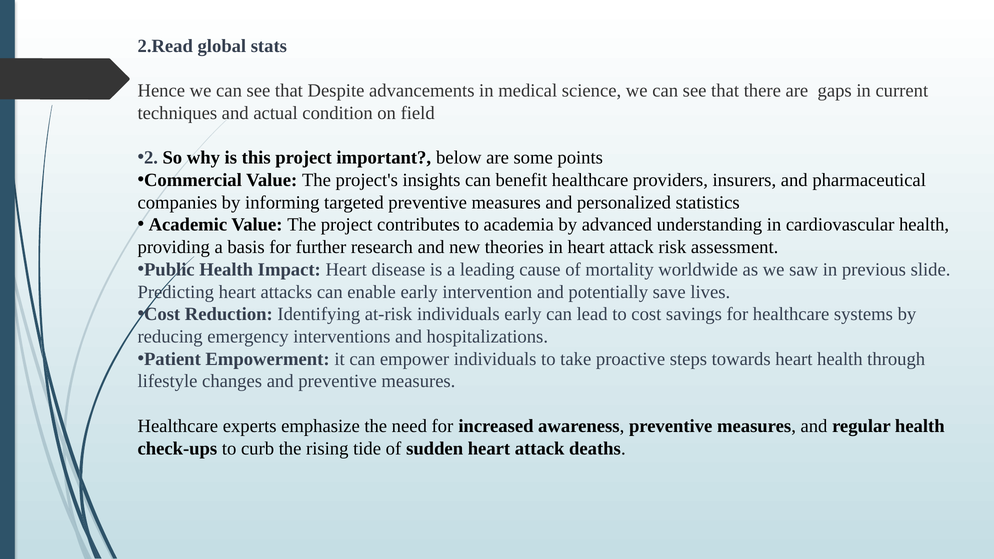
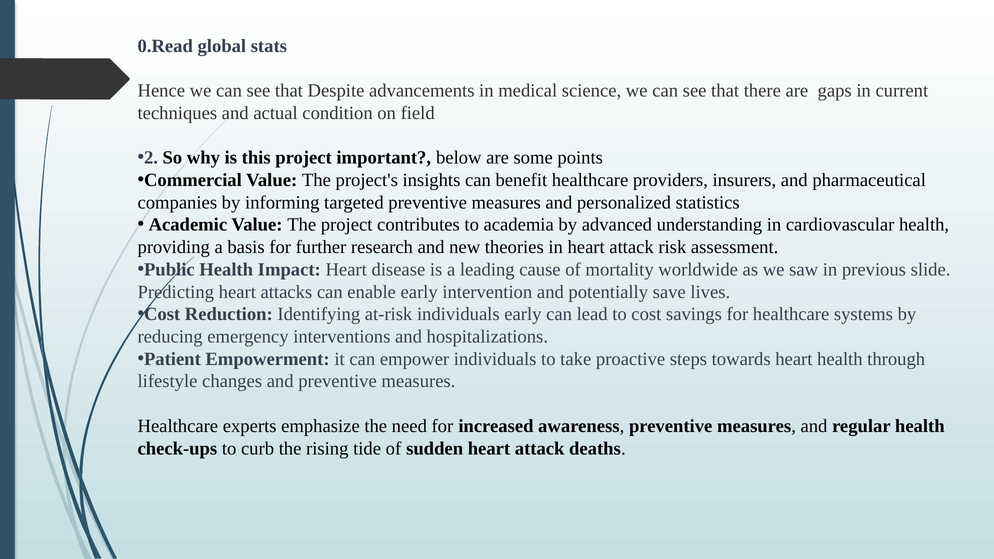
2.Read: 2.Read -> 0.Read (165, 46)
